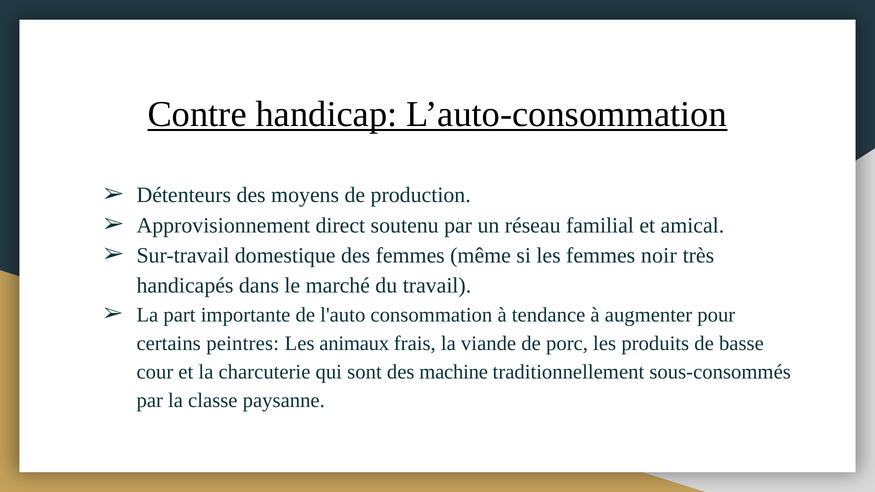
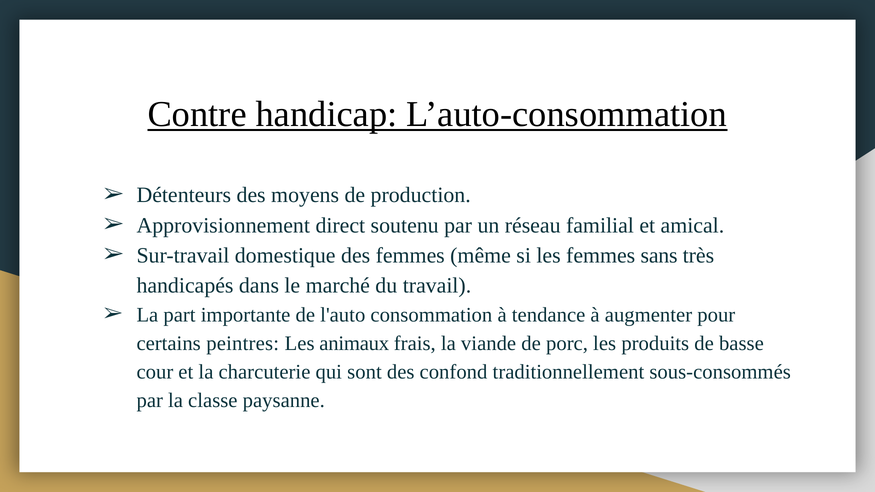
noir: noir -> sans (659, 256)
machine: machine -> confond (454, 372)
